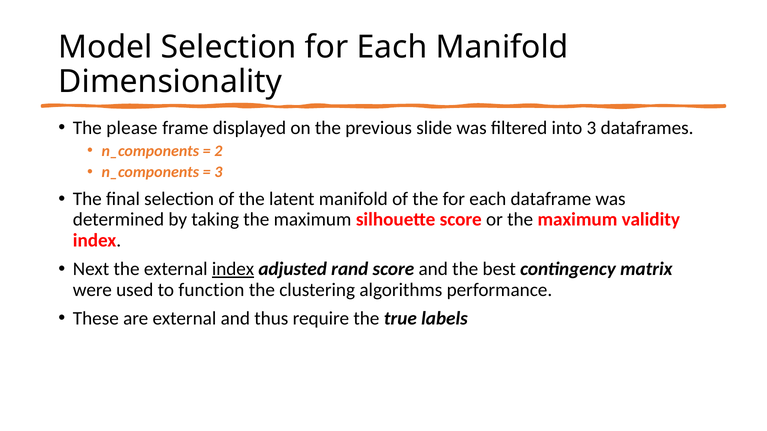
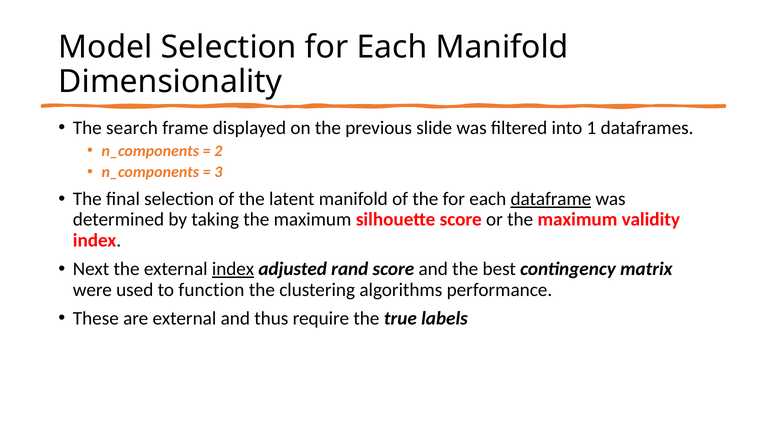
please: please -> search (132, 128)
into 3: 3 -> 1 (591, 128)
dataframe underline: none -> present (551, 199)
